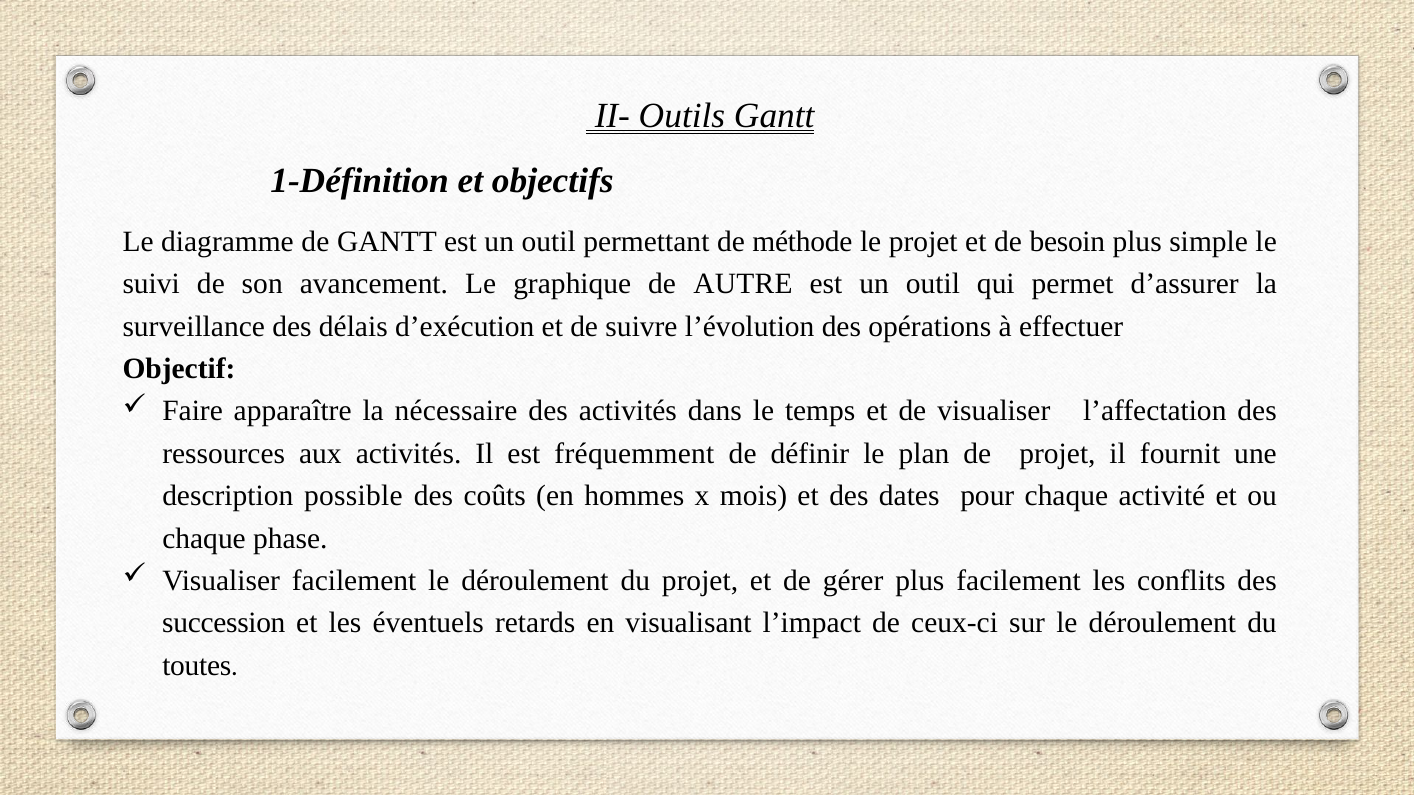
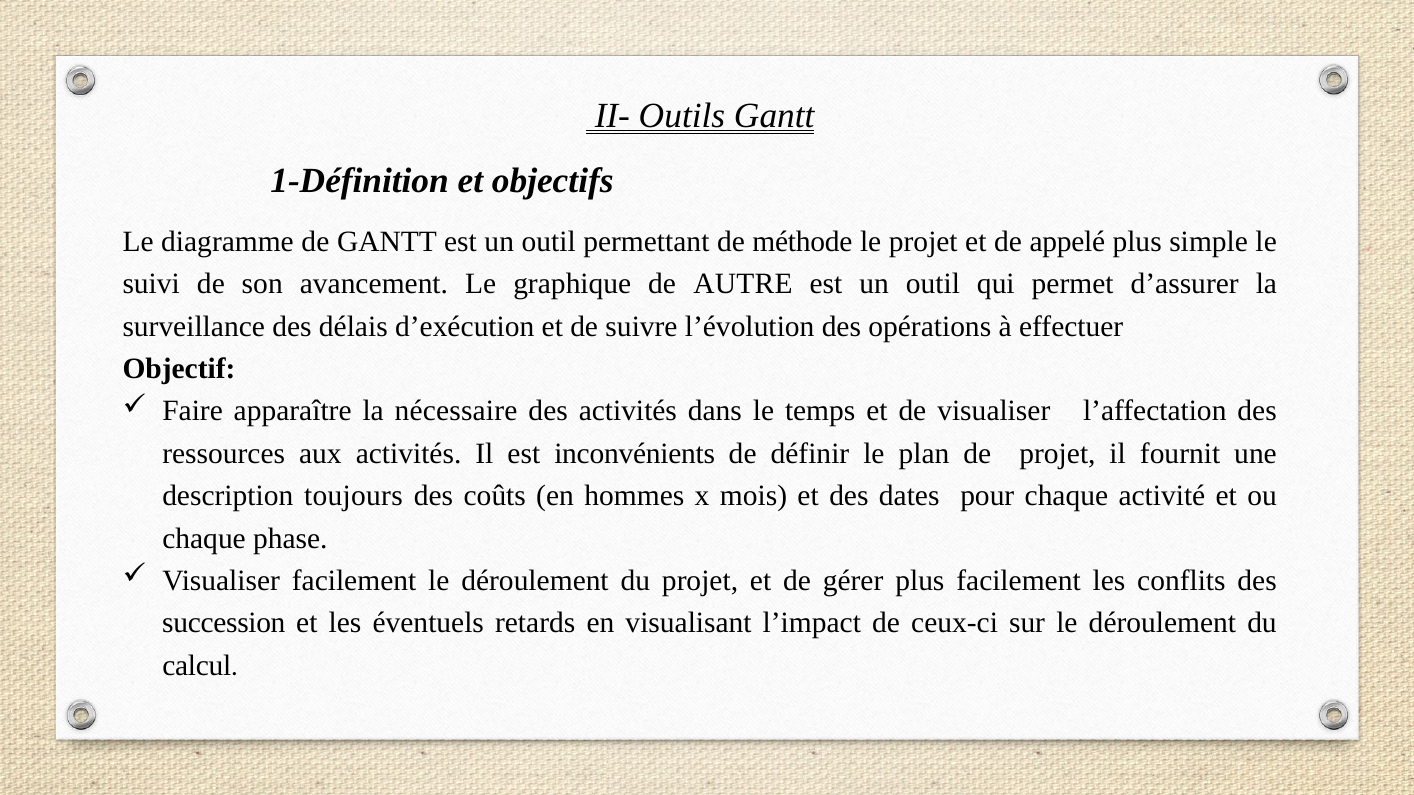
besoin: besoin -> appelé (1067, 242)
fréquemment: fréquemment -> inconvénients (635, 454)
possible: possible -> toujours (353, 496)
toutes: toutes -> calcul (197, 666)
